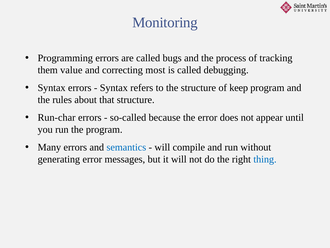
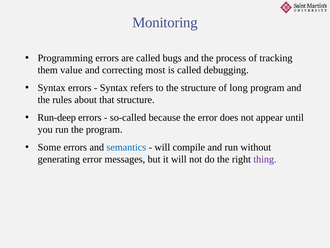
keep: keep -> long (239, 88)
Run-char: Run-char -> Run-deep (57, 117)
Many: Many -> Some (49, 147)
thing colour: blue -> purple (265, 159)
